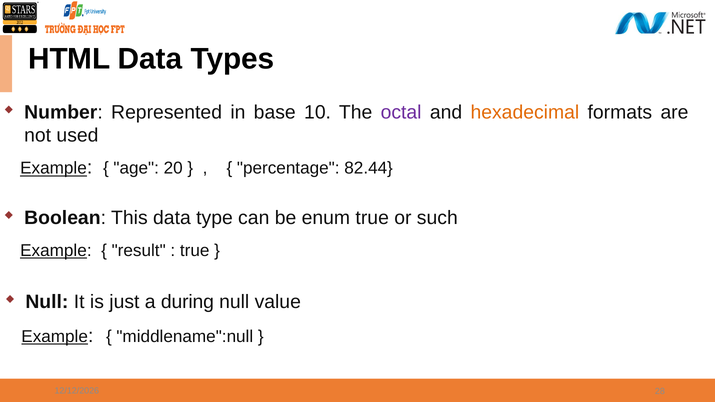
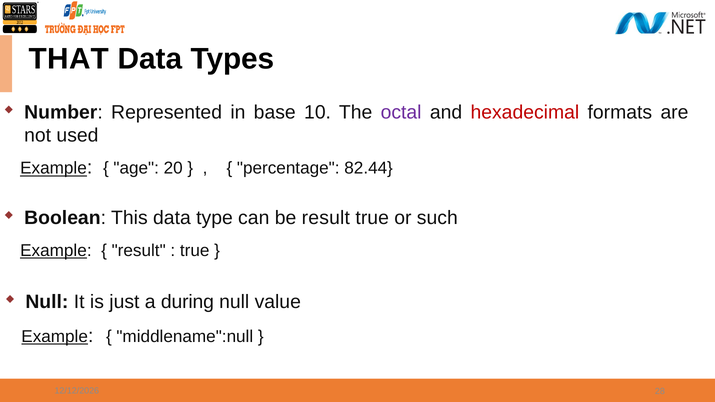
HTML: HTML -> THAT (69, 59)
hexadecimal colour: orange -> red (525, 112)
be enum: enum -> result (326, 218)
